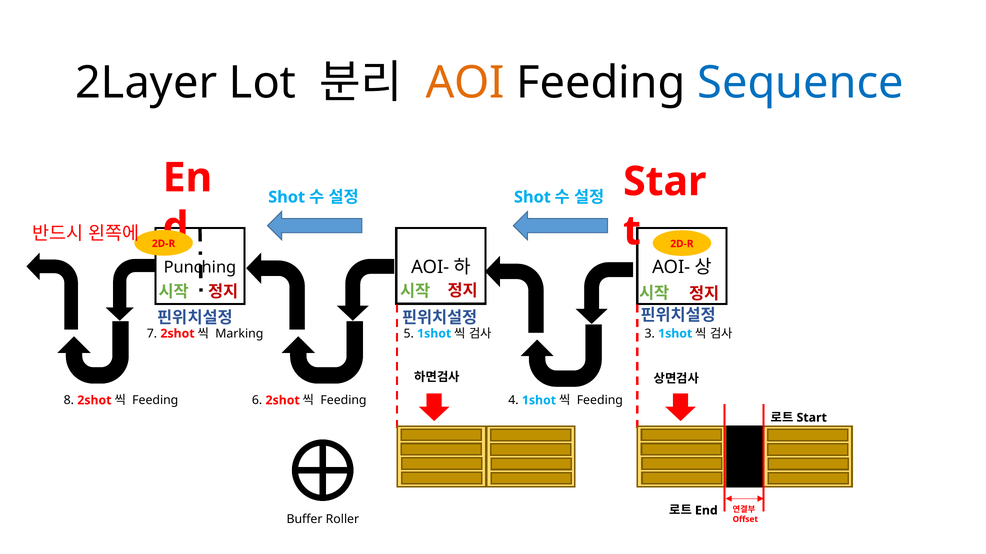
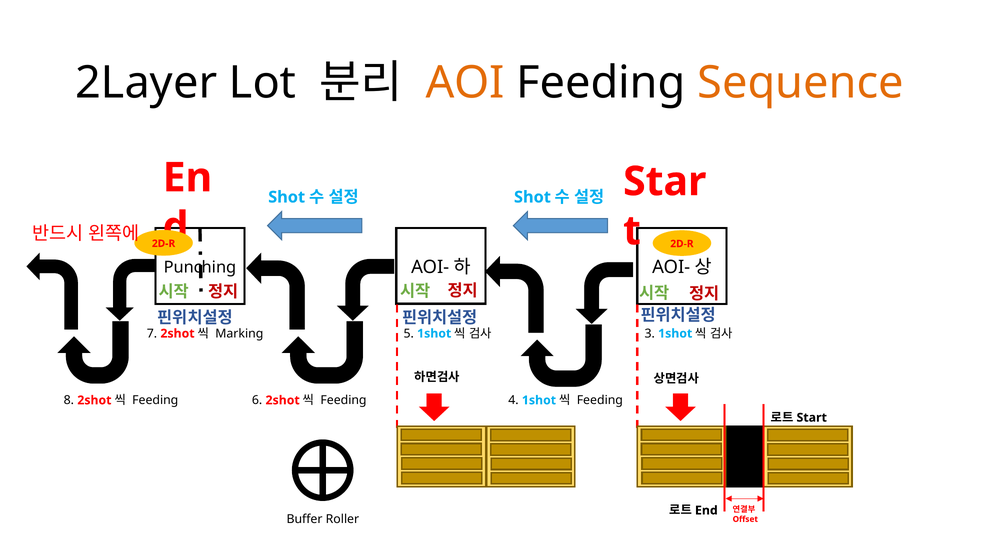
Sequence colour: blue -> orange (801, 83)
